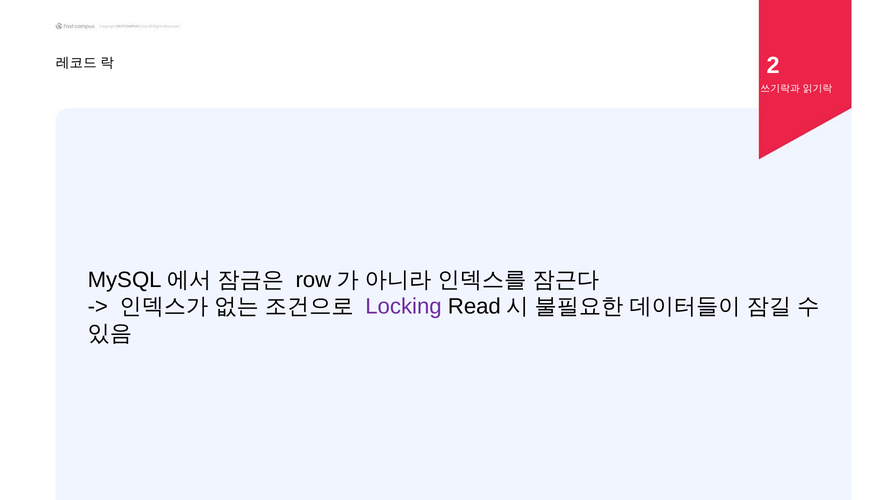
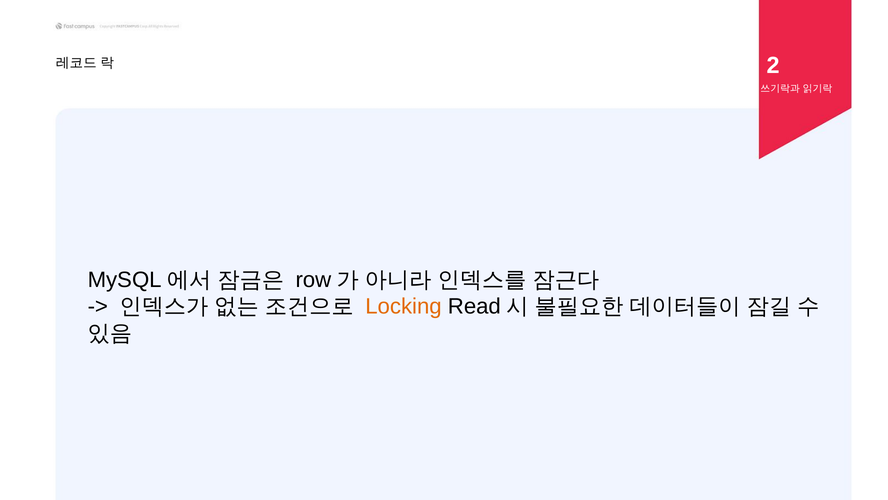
Locking colour: purple -> orange (403, 306)
